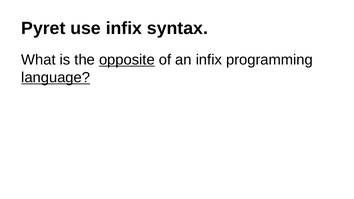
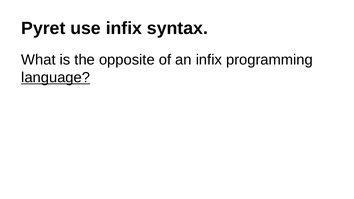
opposite underline: present -> none (127, 60)
